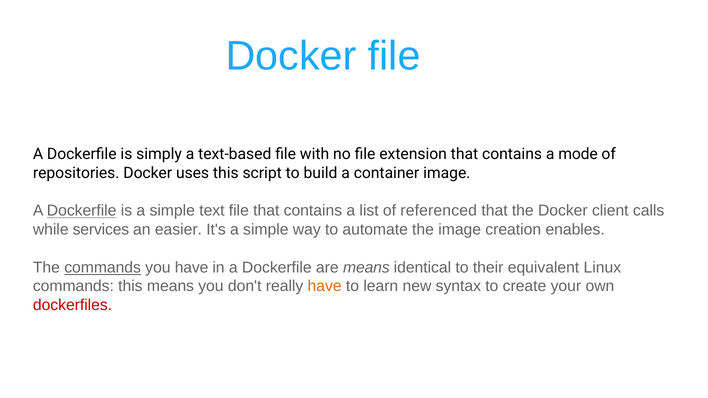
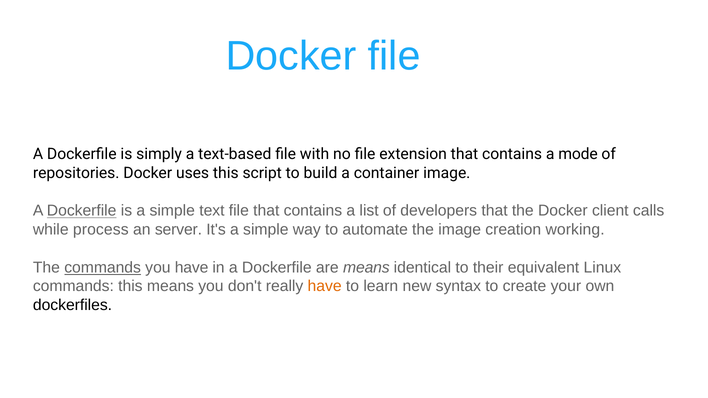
referenced: referenced -> developers (439, 211)
services: services -> process (101, 230)
easier: easier -> server (178, 230)
enables: enables -> working (575, 230)
dockerfiles colour: red -> black (73, 305)
